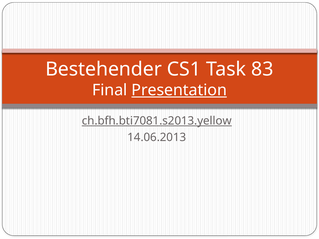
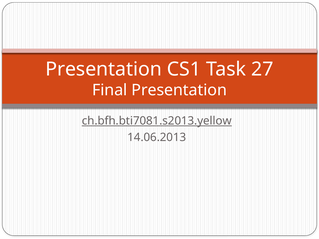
Bestehender: Bestehender -> Presentation (104, 69)
83: 83 -> 27 (262, 69)
Presentation underline: present -> none (179, 90)
